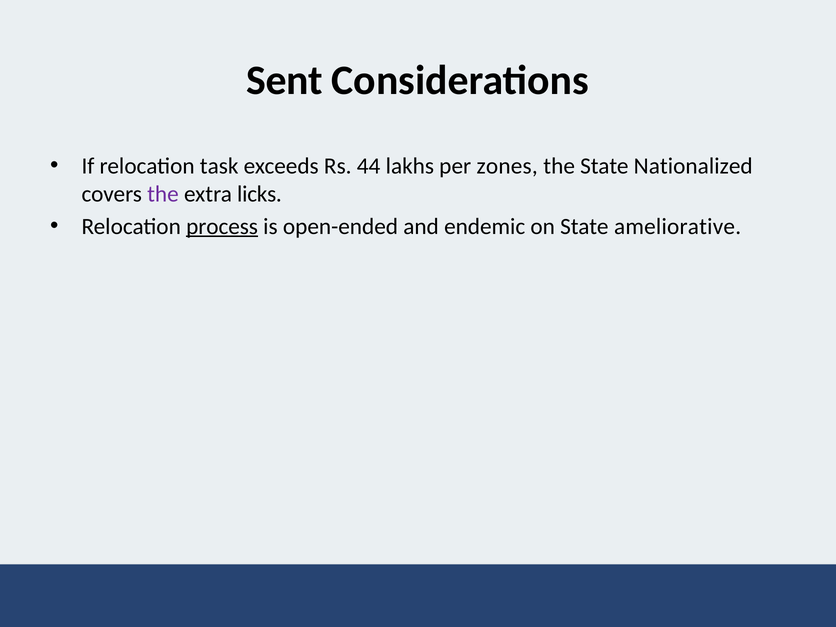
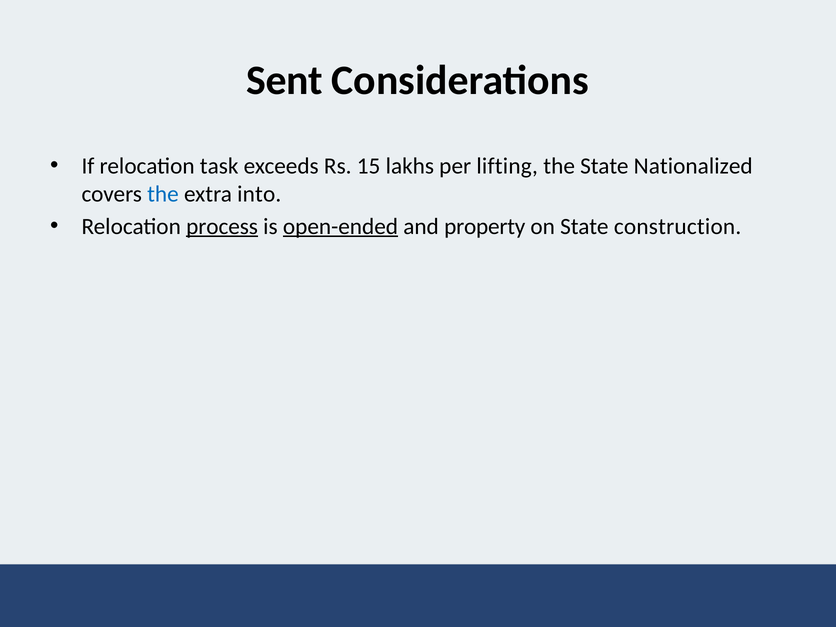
44: 44 -> 15 (369, 166)
zones: zones -> lifting (507, 166)
the colour: purple -> blue (163, 194)
licks: licks -> into (259, 194)
open-ended underline: none -> present (340, 226)
endemic: endemic -> property (485, 226)
ameliorative: ameliorative -> construction (678, 226)
